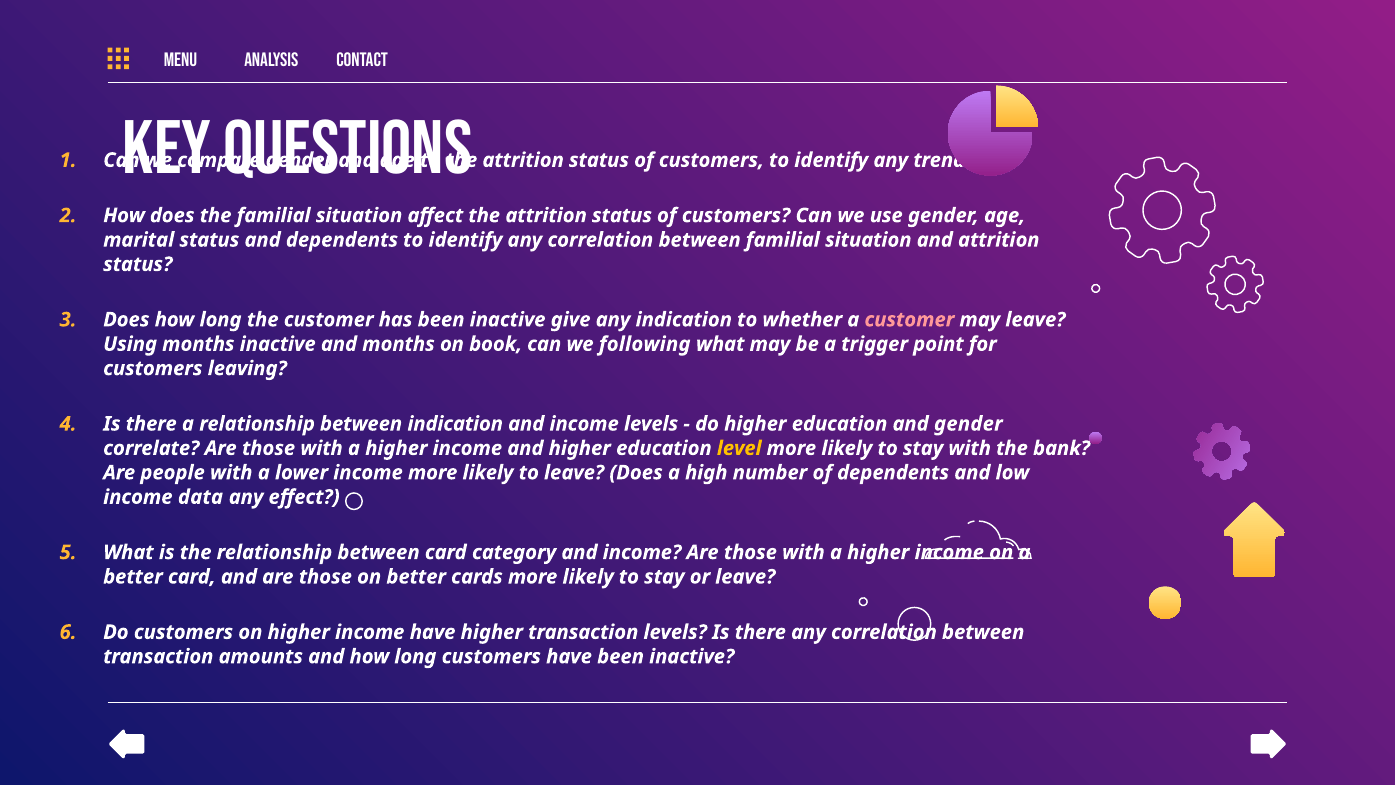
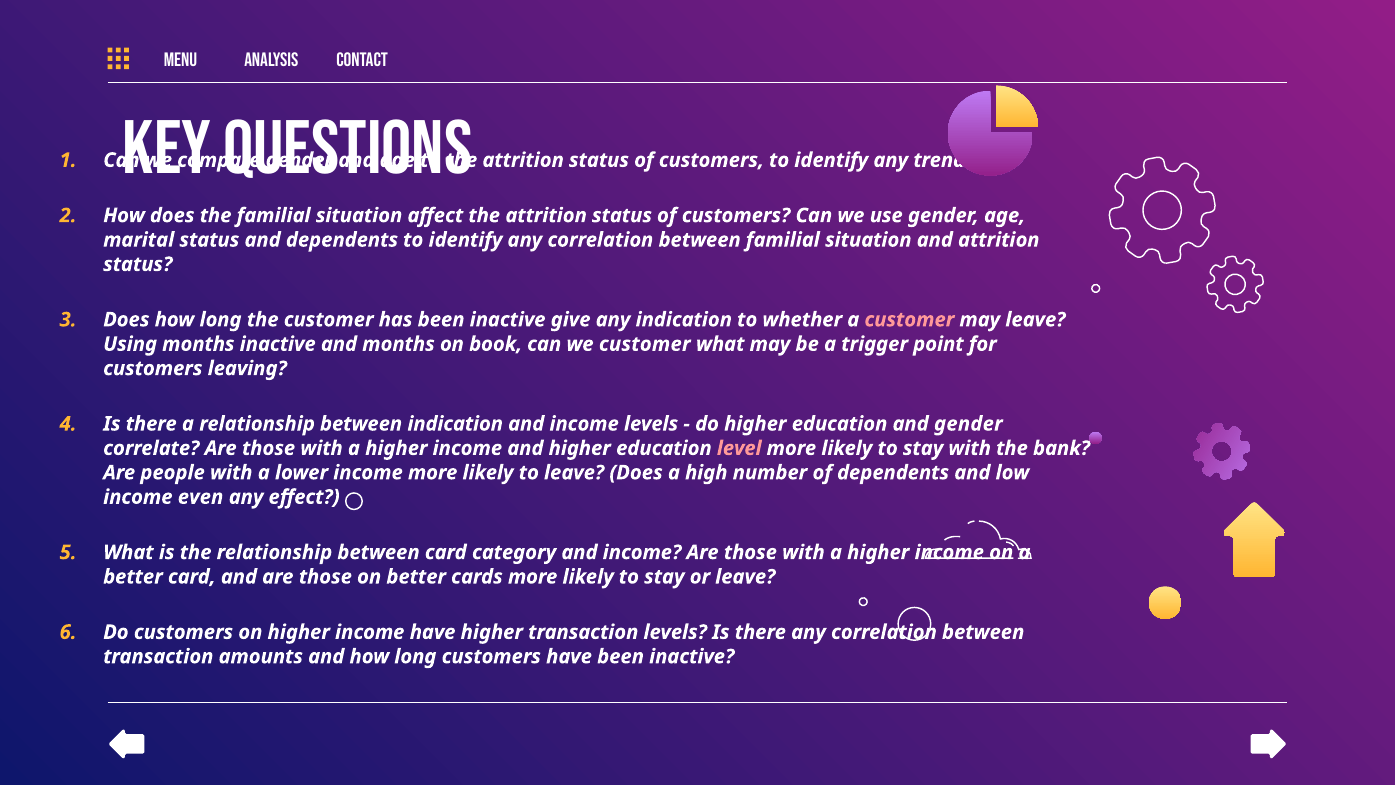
we following: following -> customer (645, 344)
level colour: yellow -> pink (739, 448)
data: data -> even (201, 497)
